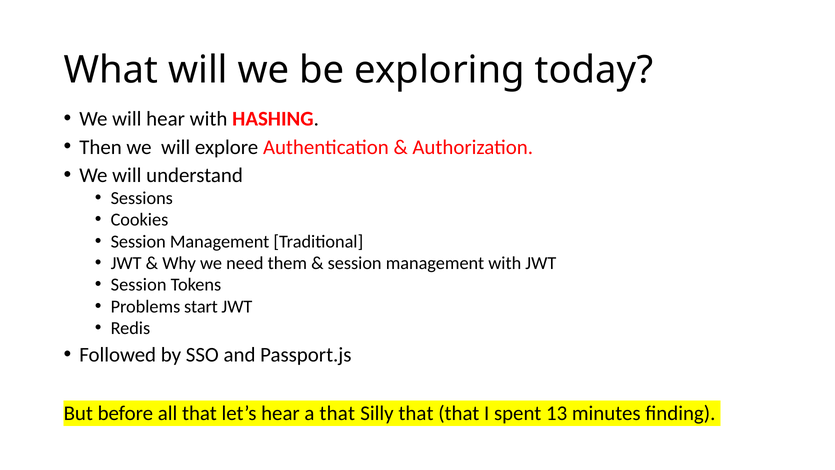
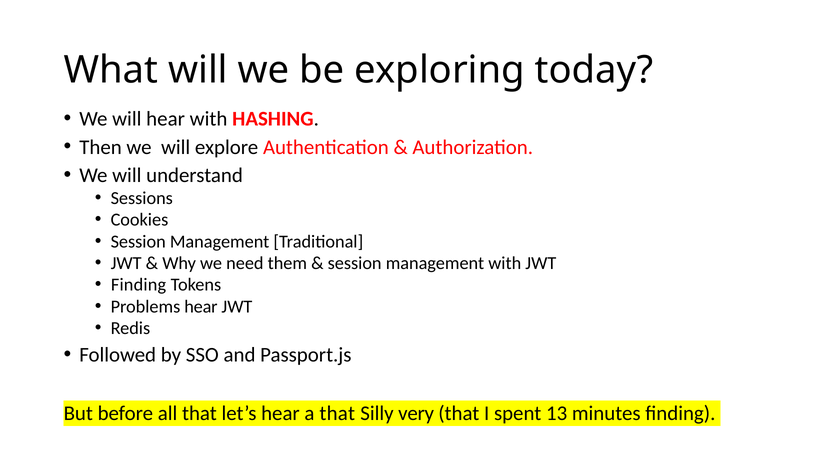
Session: Session -> Finding (139, 285)
Problems start: start -> hear (201, 306)
Silly that: that -> very (416, 413)
